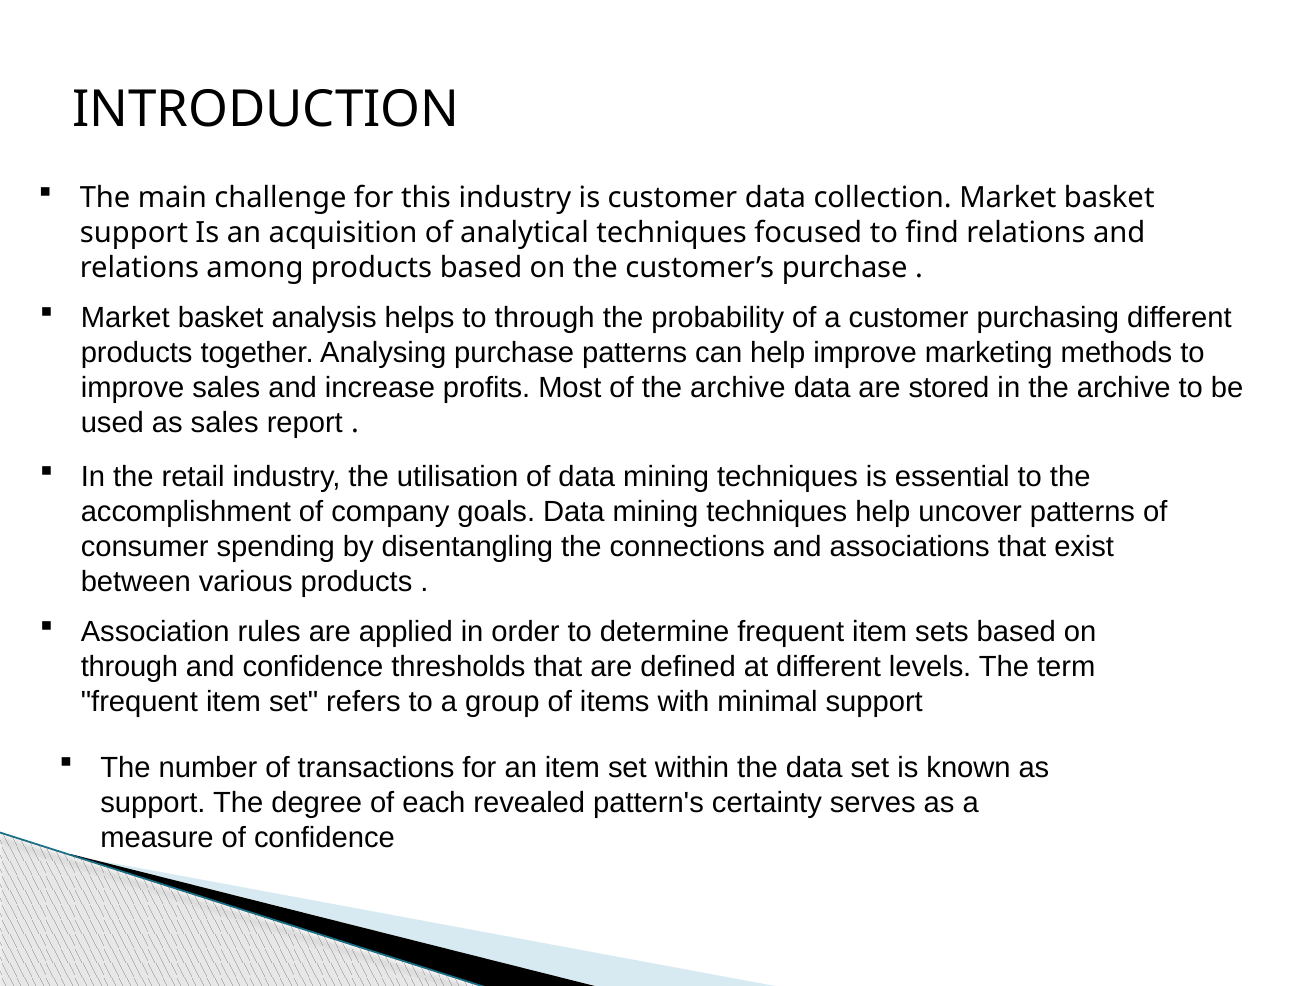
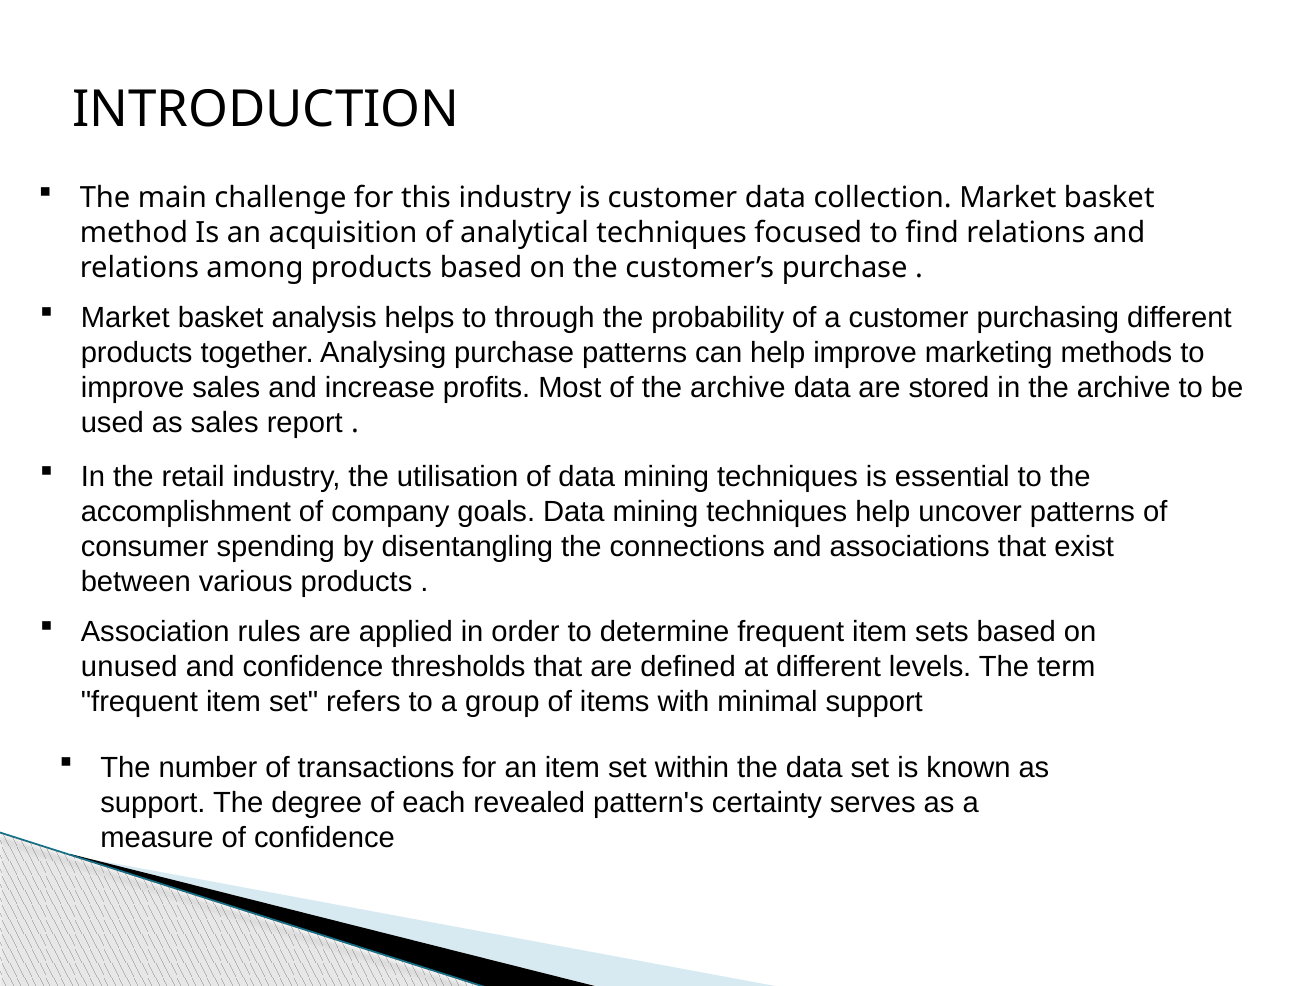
support: support -> method (134, 233)
through: through -> unused (129, 666)
